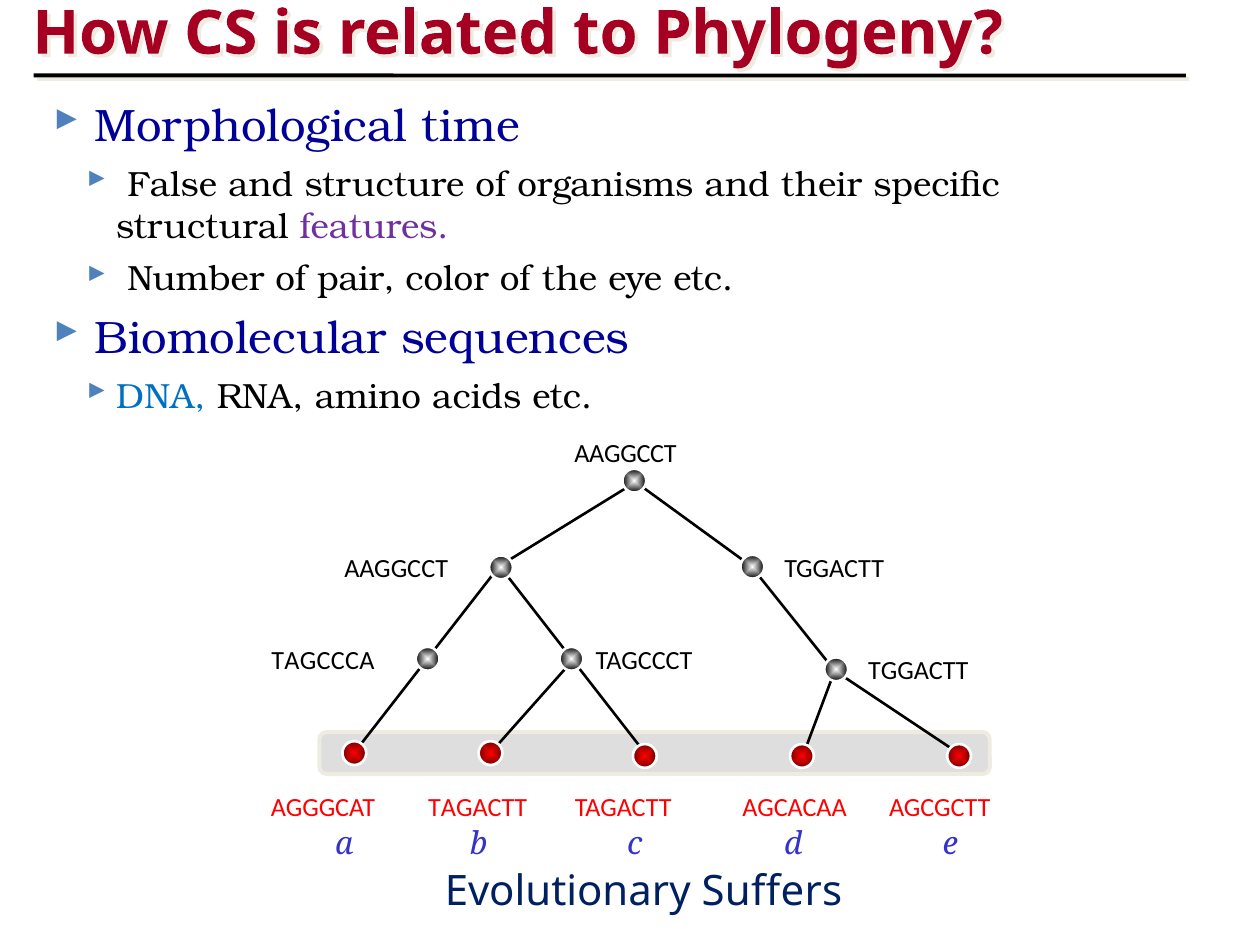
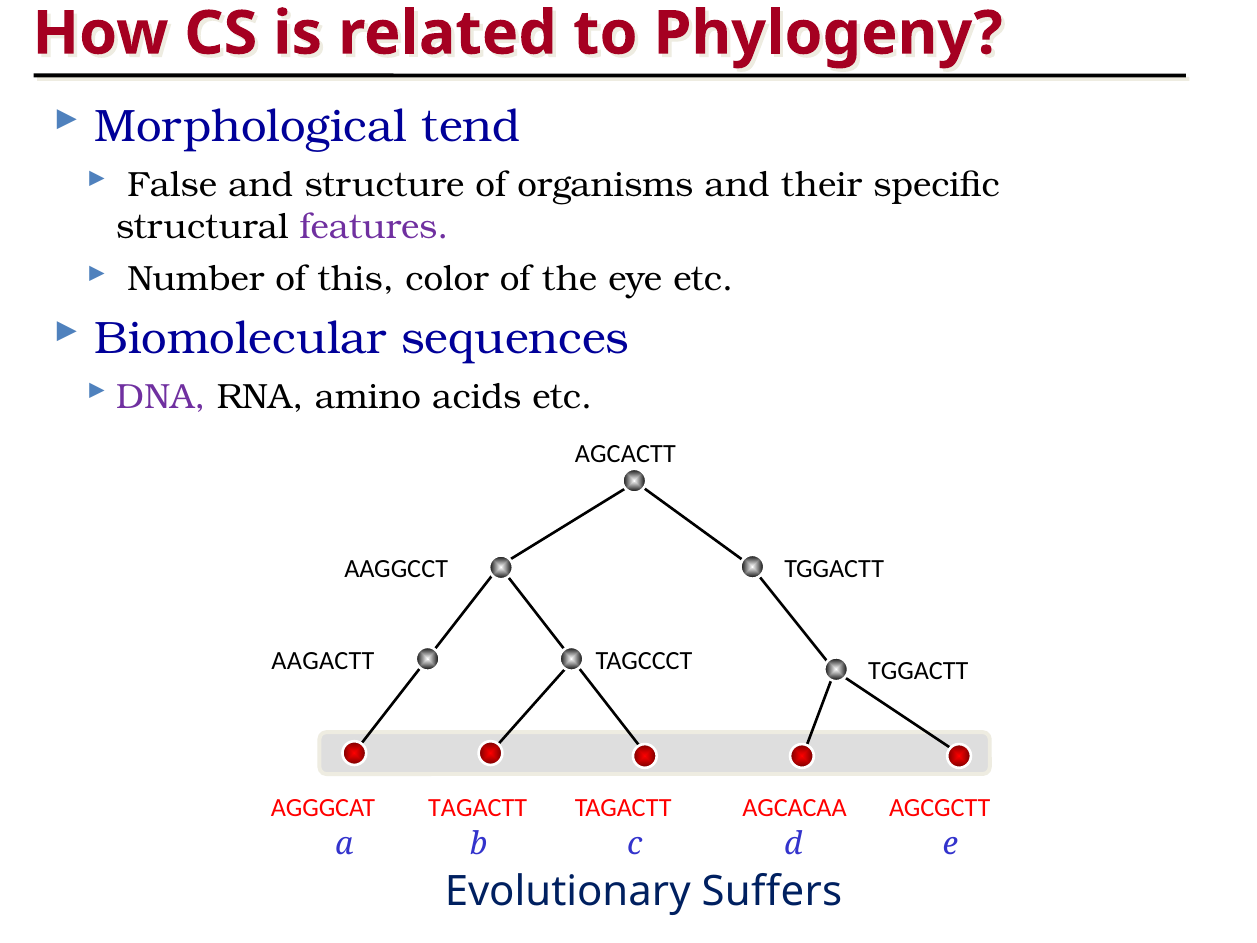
time: time -> tend (471, 127)
pair: pair -> this (356, 279)
DNA colour: blue -> purple (161, 397)
AAGGCCT: AAGGCCT -> AGCACTT (625, 453)
TAGCCCA: TAGCCCA -> AAGACTT (323, 661)
